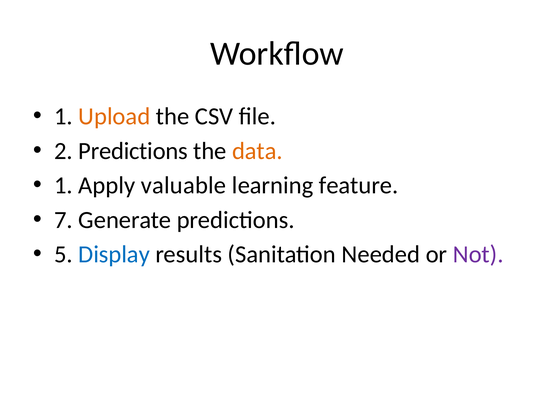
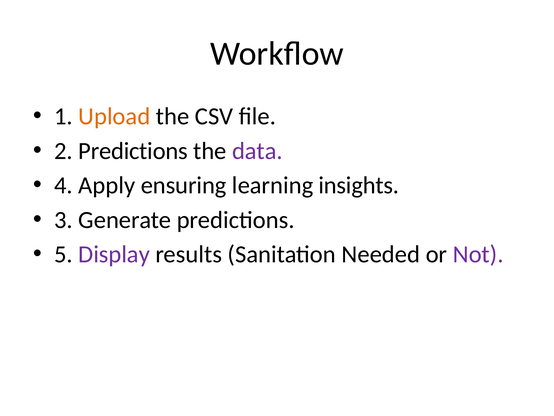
data colour: orange -> purple (257, 151)
1: 1 -> 4 (63, 185)
valuable: valuable -> ensuring (184, 185)
feature: feature -> insights (359, 185)
7: 7 -> 3 (63, 220)
Display colour: blue -> purple (114, 254)
